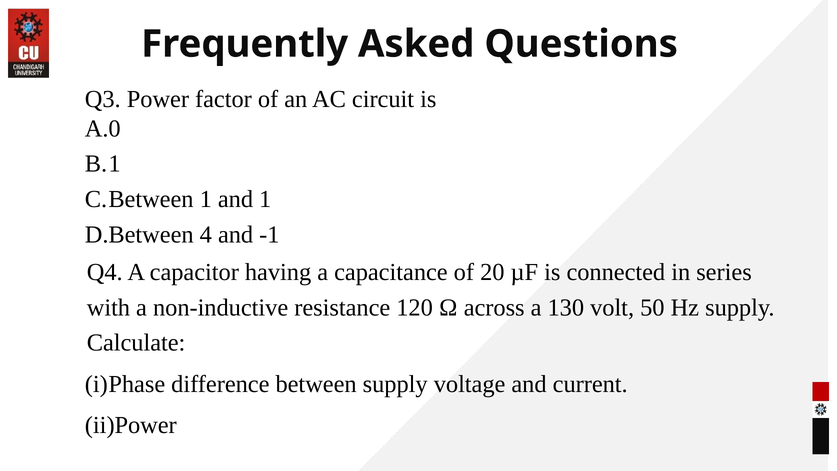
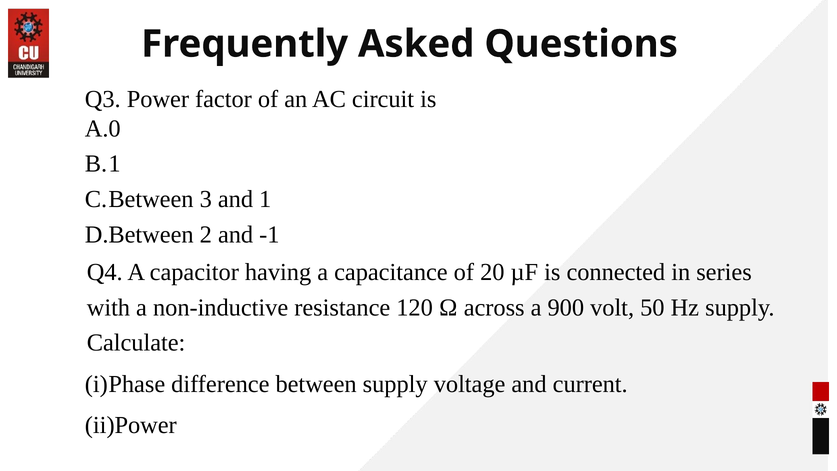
1: 1 -> 3 (206, 199)
4: 4 -> 2 (206, 235)
130: 130 -> 900 (566, 307)
